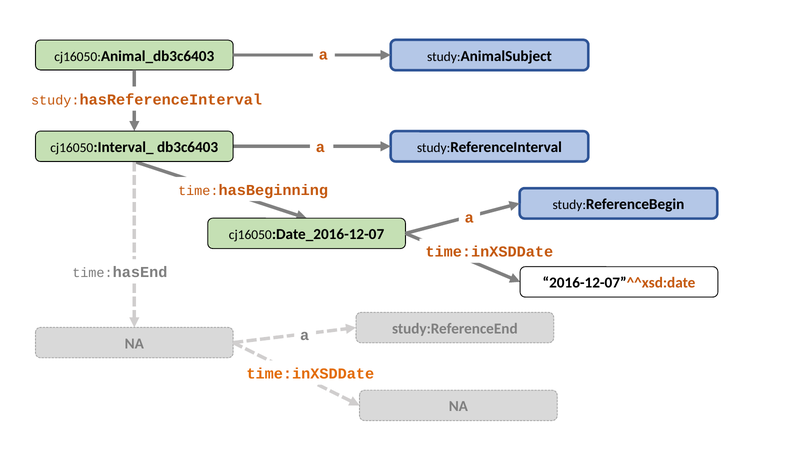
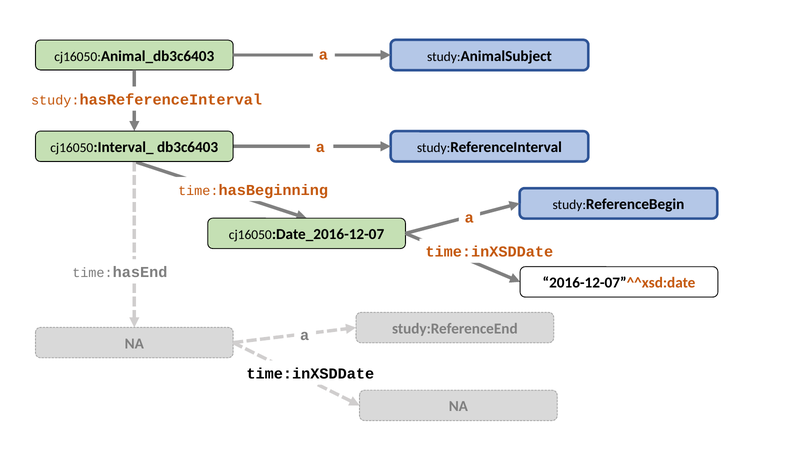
time:inXSDDate colour: orange -> black (310, 374)
